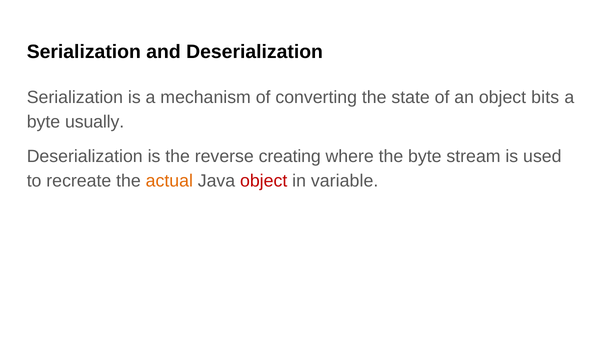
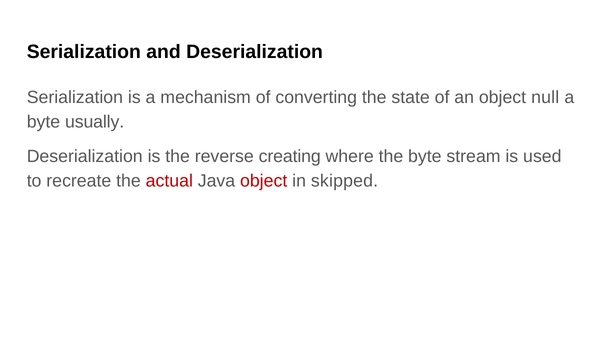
bits: bits -> null (545, 98)
actual colour: orange -> red (169, 181)
variable: variable -> skipped (345, 181)
